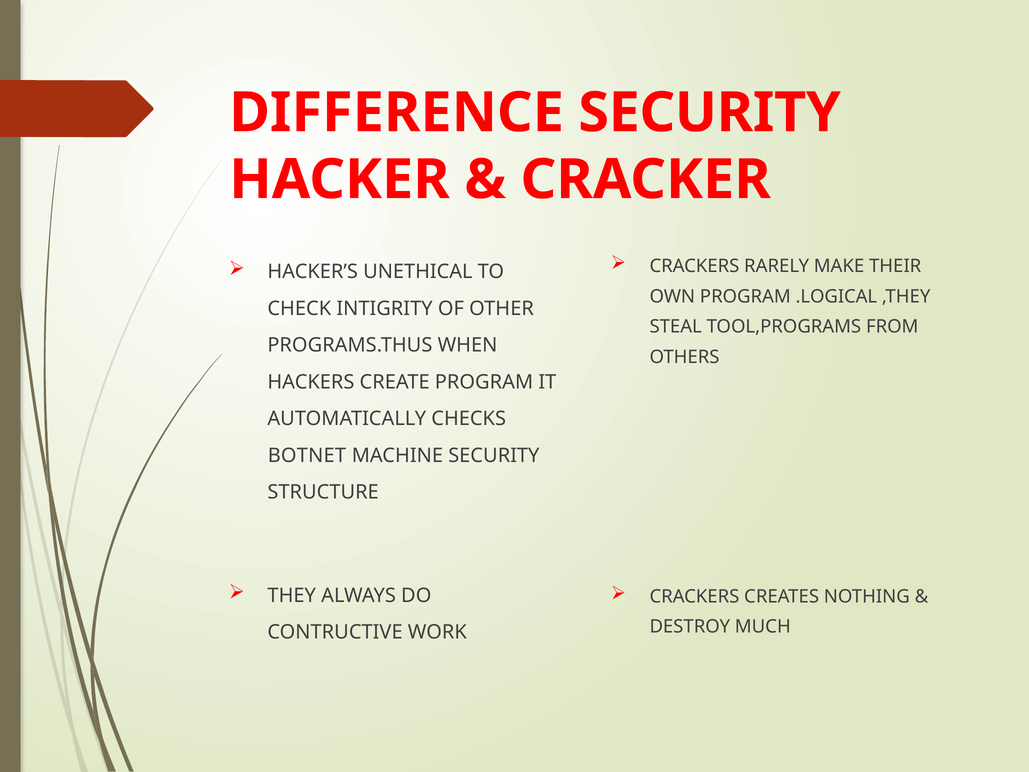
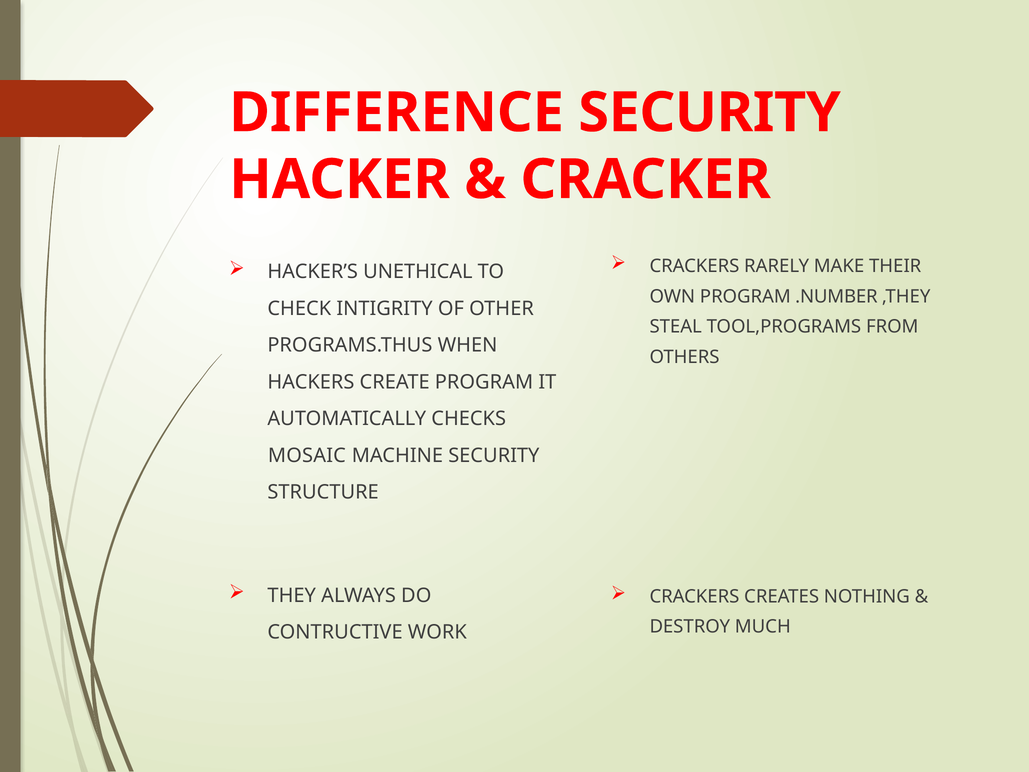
.LOGICAL: .LOGICAL -> .NUMBER (836, 296)
BOTNET: BOTNET -> MOSAIC (307, 455)
